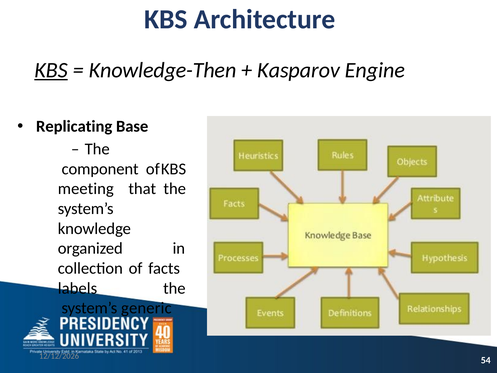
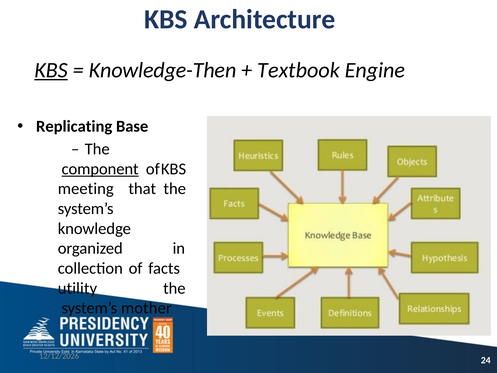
Kasparov: Kasparov -> Textbook (299, 70)
component underline: none -> present (100, 169)
labels: labels -> utility (77, 288)
generic: generic -> mother (146, 308)
54: 54 -> 24 (486, 360)
